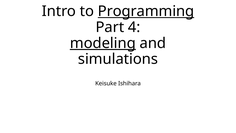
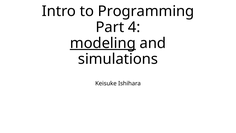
Programming underline: present -> none (146, 11)
